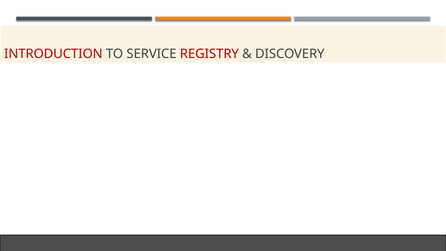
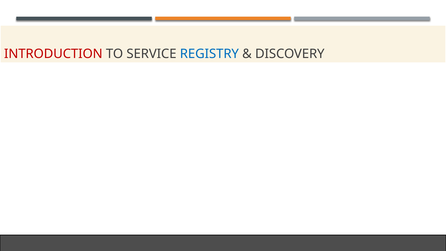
REGISTRY colour: red -> blue (209, 54)
